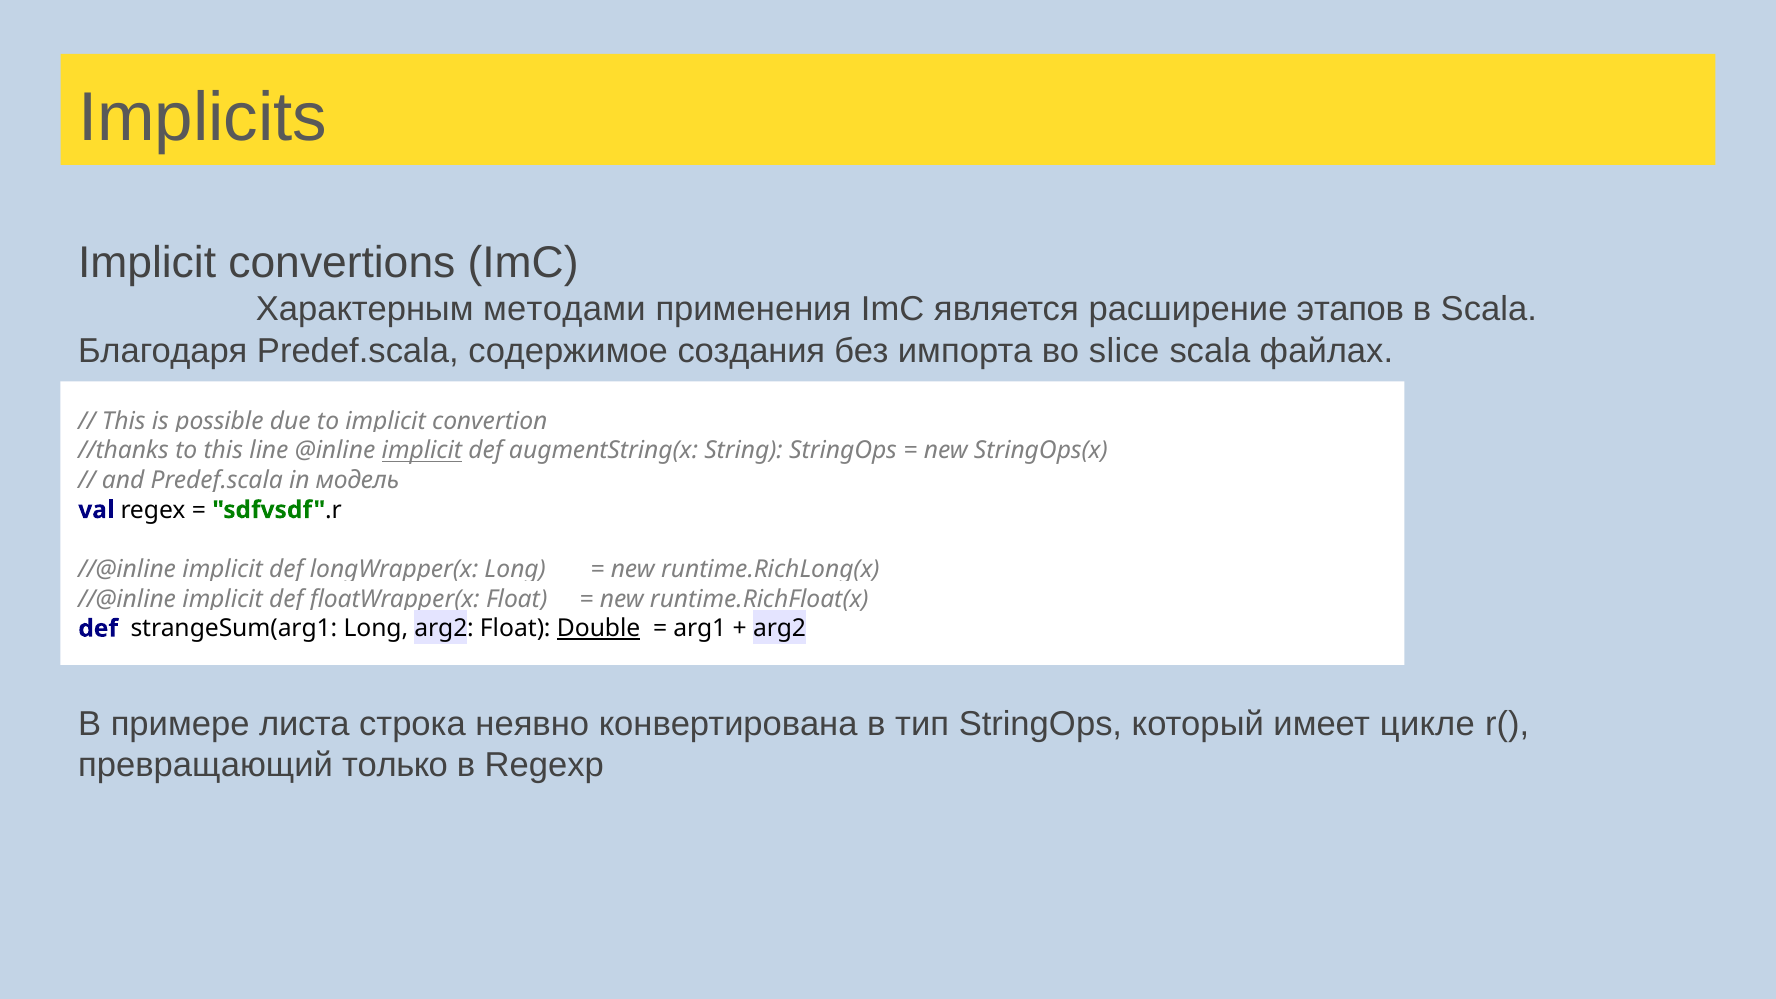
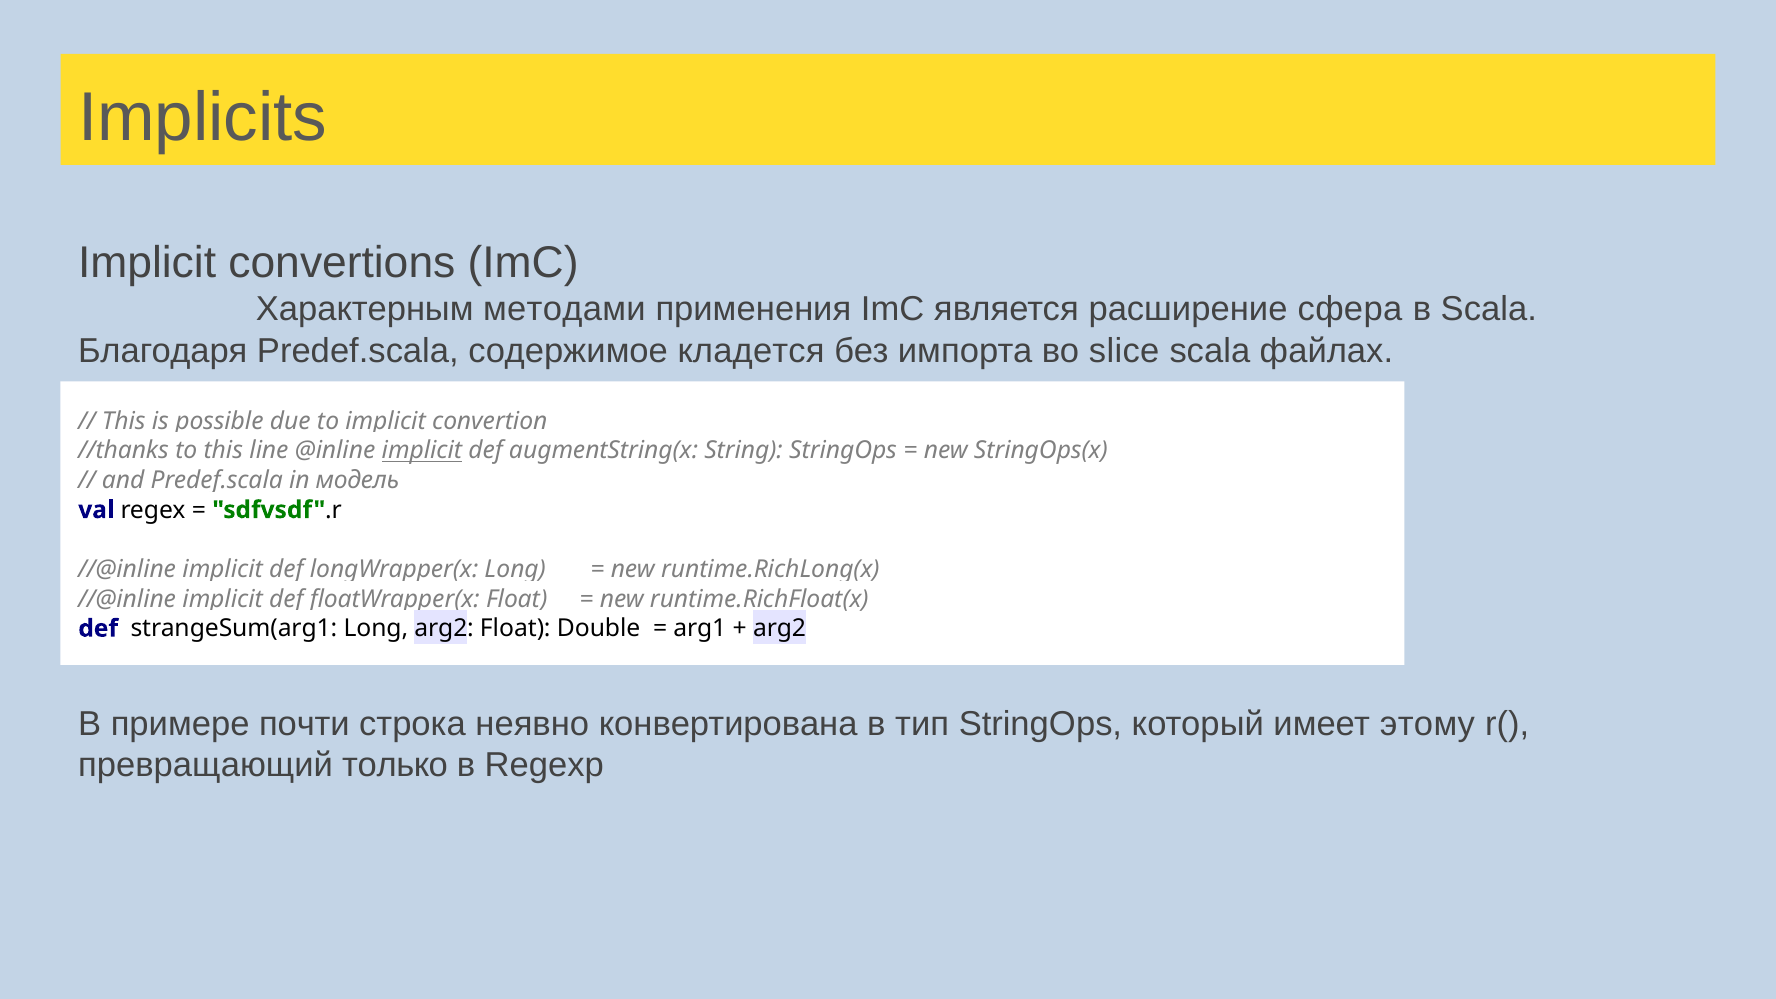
этапов: этапов -> сфера (1350, 309)
создания: создания -> кладется (751, 351)
Double underline: present -> none (599, 629)
листа: листа -> почти (304, 724)
цикле: цикле -> этому (1427, 724)
